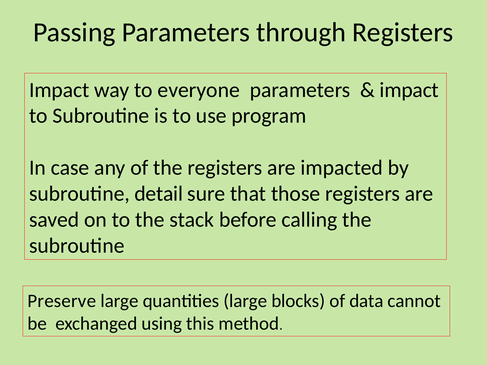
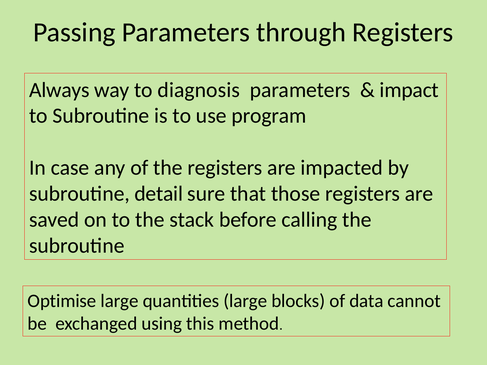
Impact: Impact -> Always (59, 90)
everyone: everyone -> diagnosis (199, 90)
Preserve: Preserve -> Optimise (62, 301)
